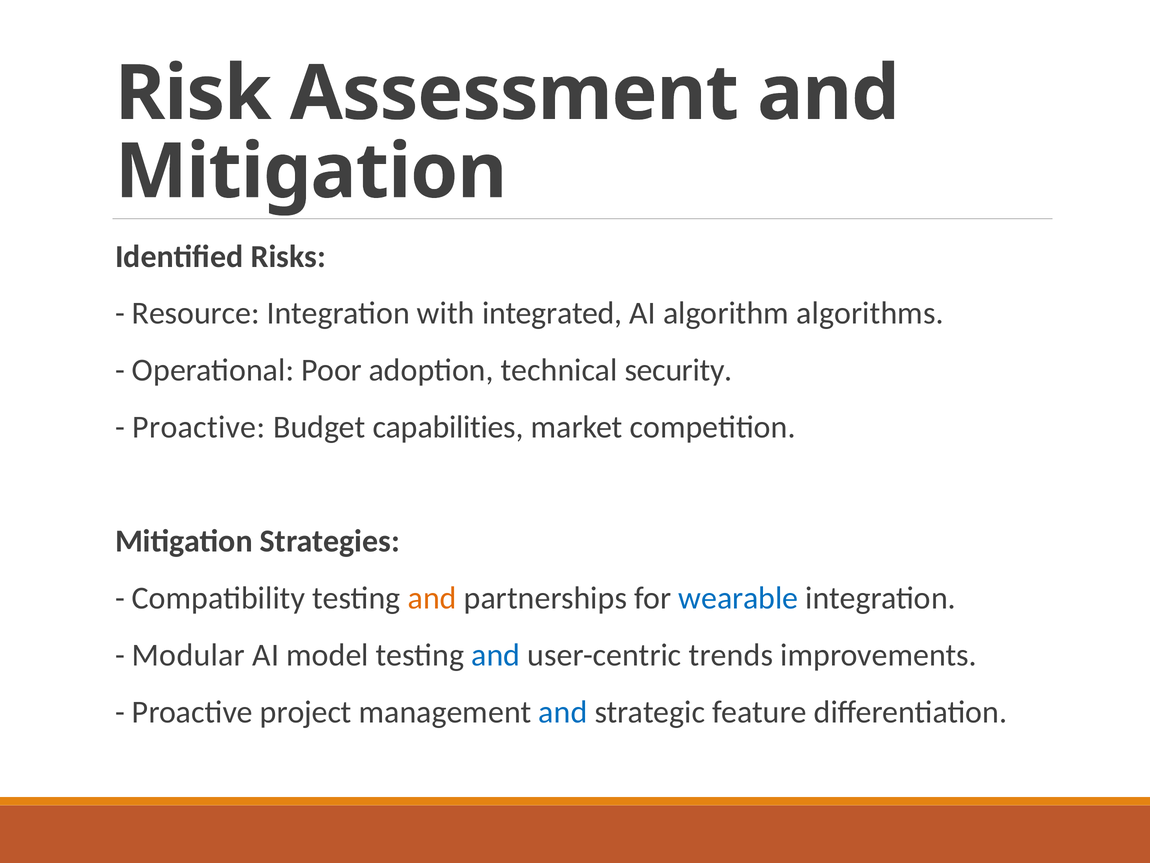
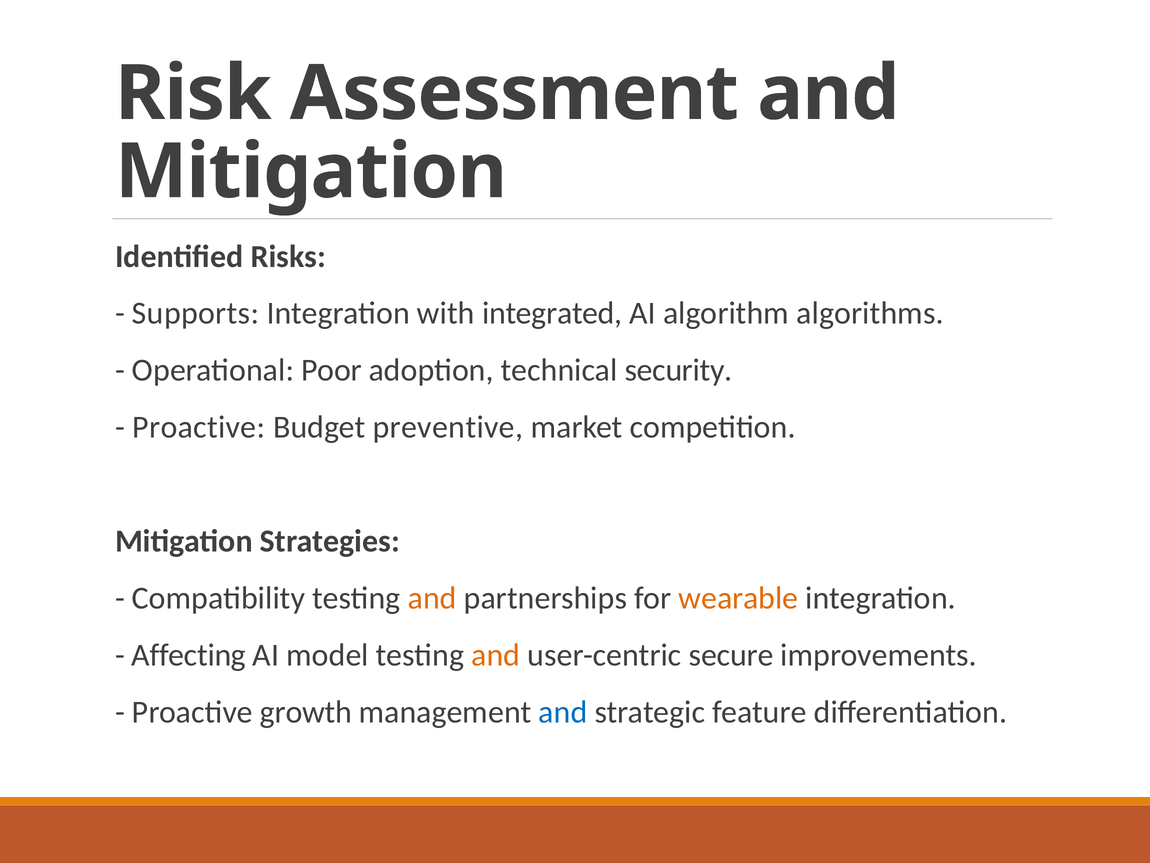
Resource: Resource -> Supports (196, 313)
capabilities: capabilities -> preventive (448, 427)
wearable colour: blue -> orange (738, 598)
Modular: Modular -> Affecting (189, 655)
and colour: blue -> orange (496, 655)
trends: trends -> secure (731, 655)
project: project -> growth (306, 712)
